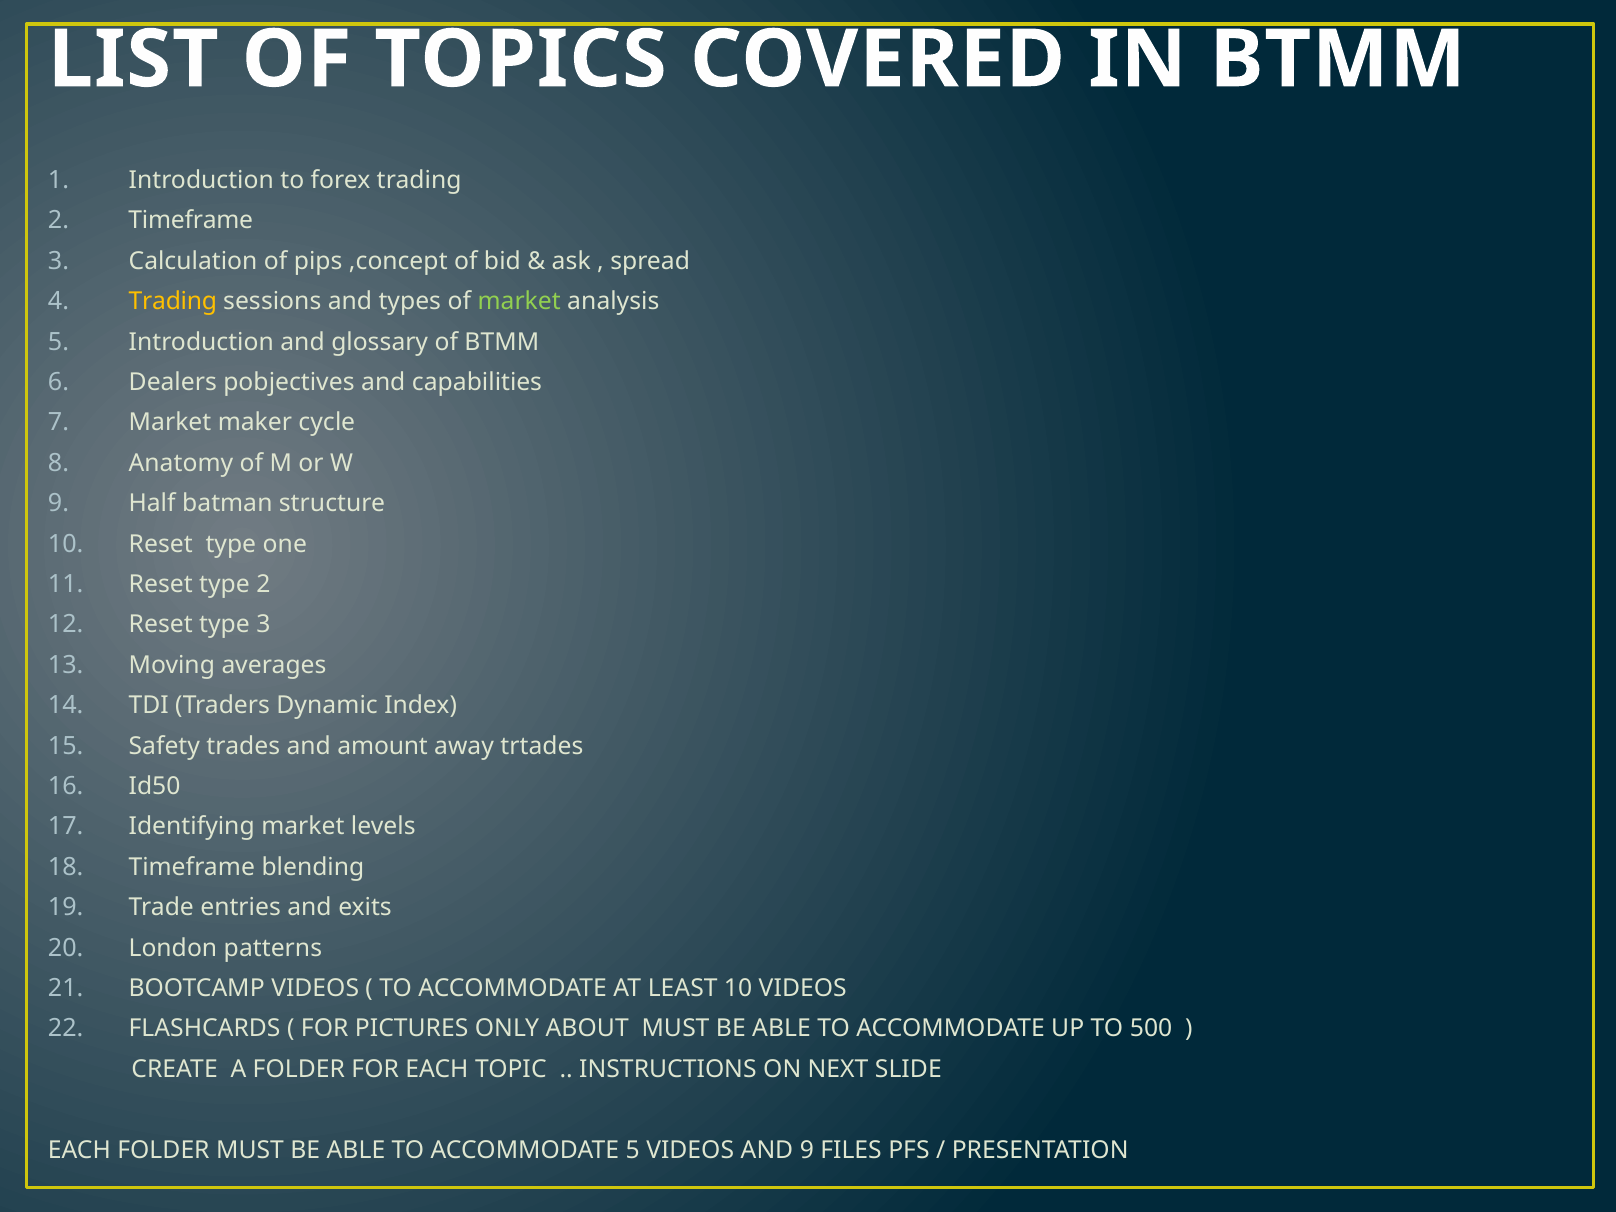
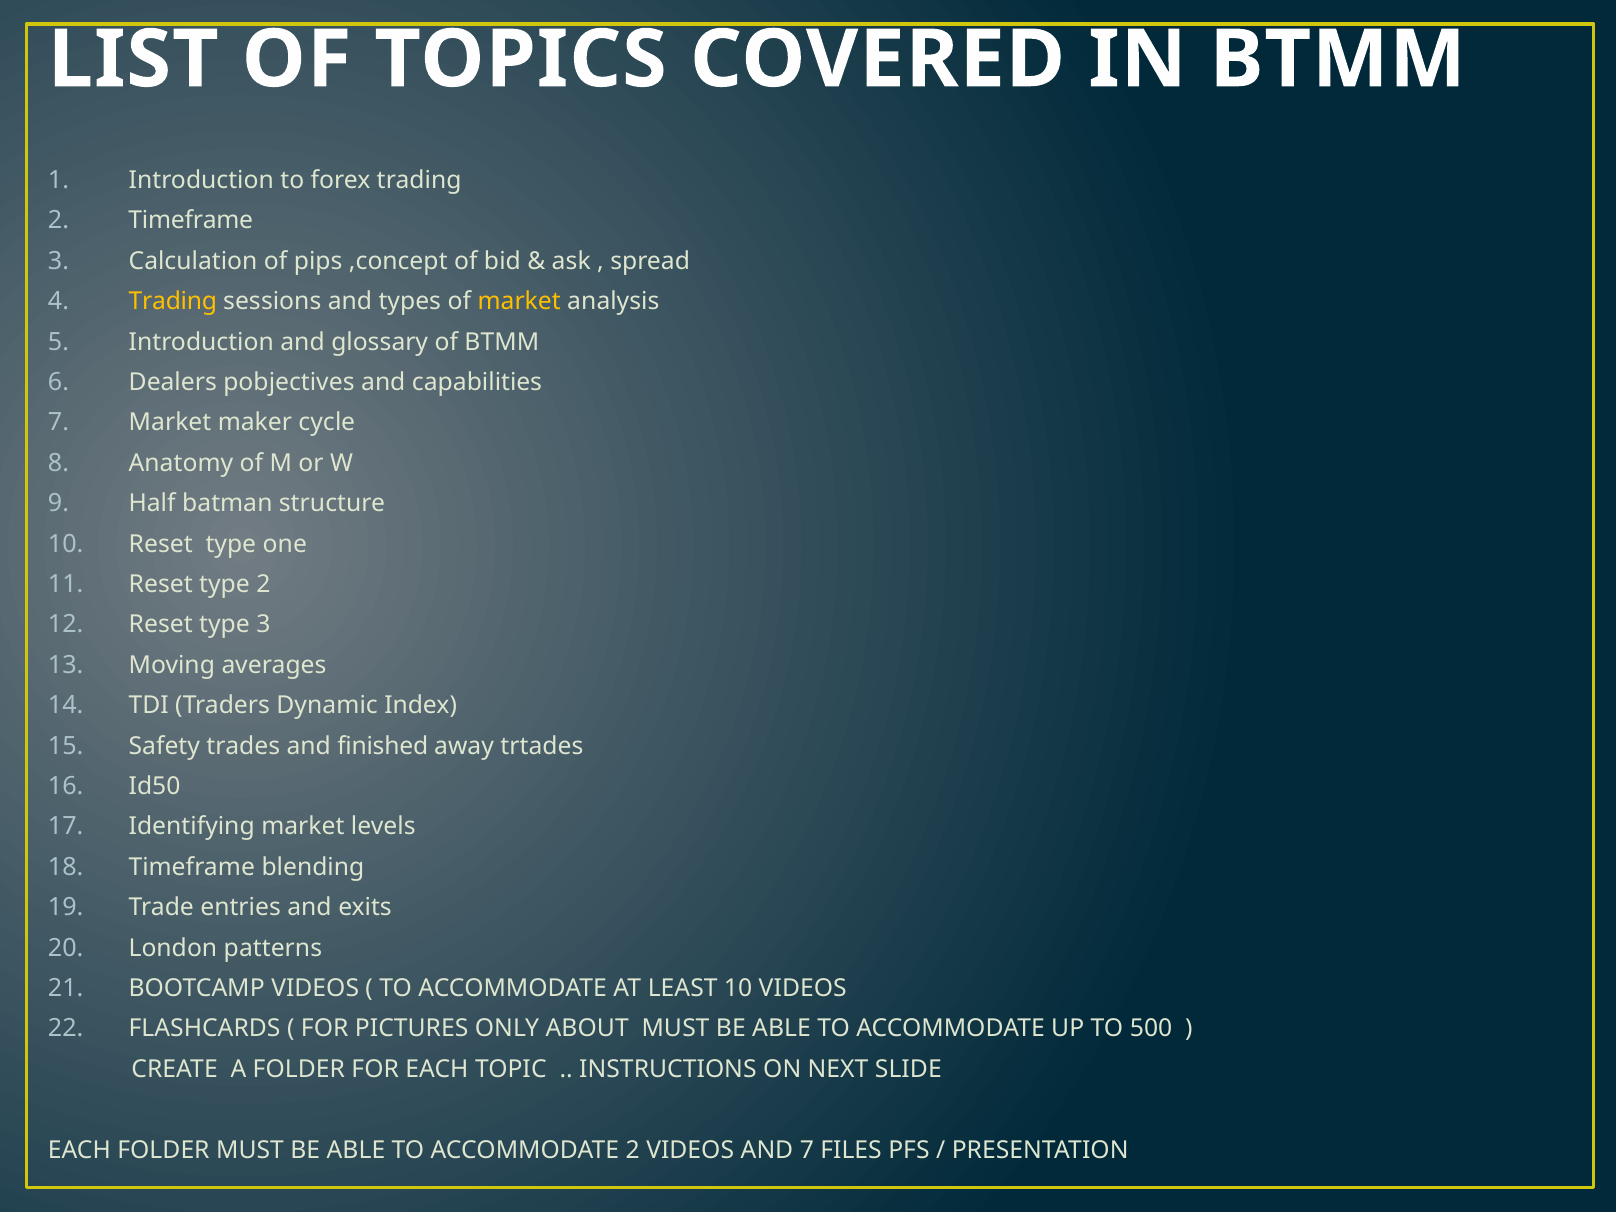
market colour: light green -> yellow (519, 302)
amount: amount -> finished (383, 746)
ACCOMMODATE 5: 5 -> 2 (633, 1150)
AND 9: 9 -> 7 (807, 1150)
